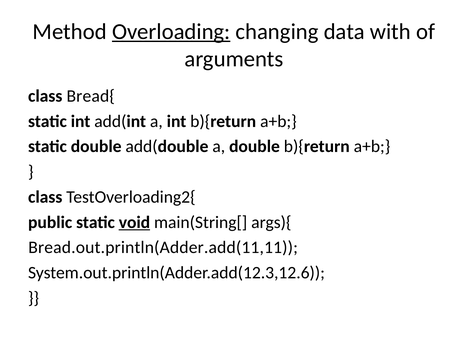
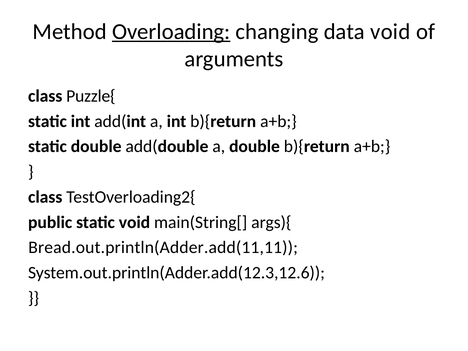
data with: with -> void (390, 32)
Bread{: Bread{ -> Puzzle{ (91, 96)
void underline: present -> none (134, 222)
